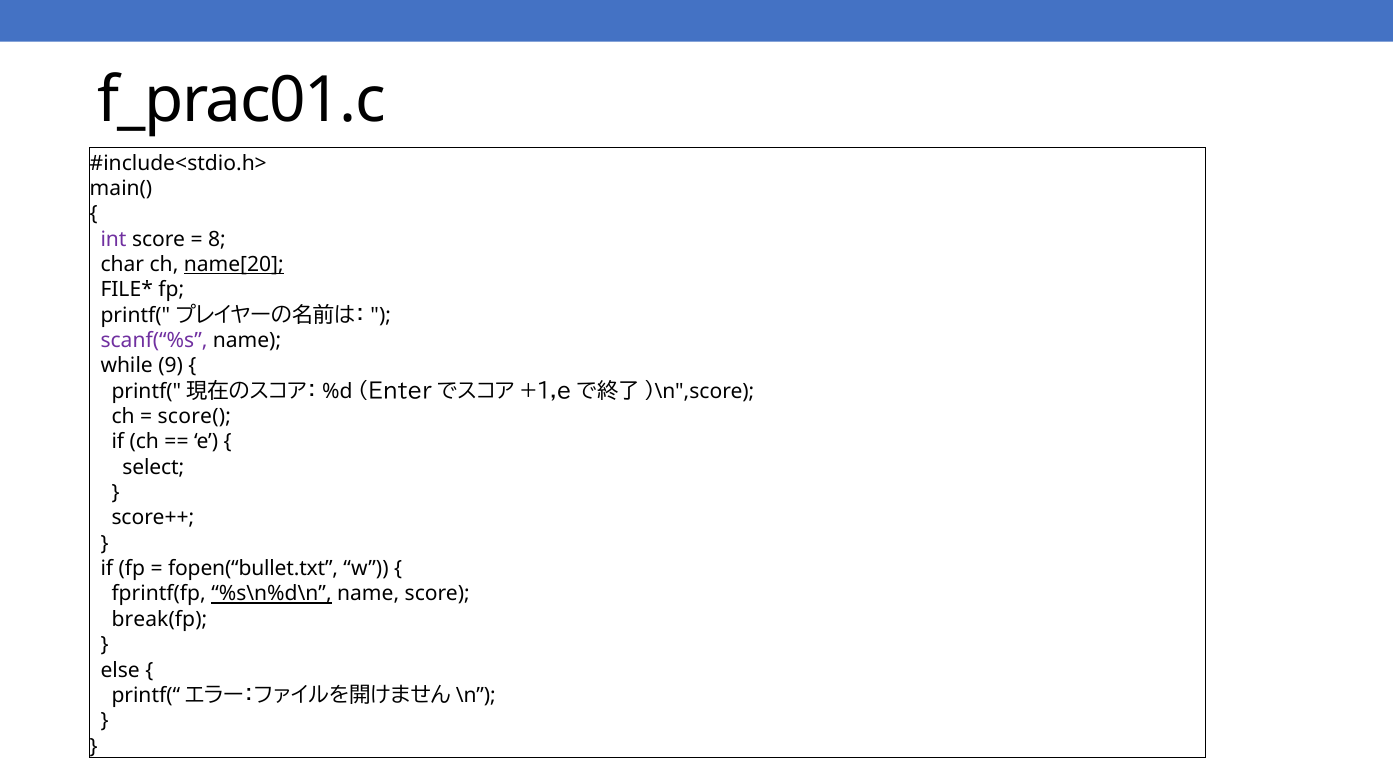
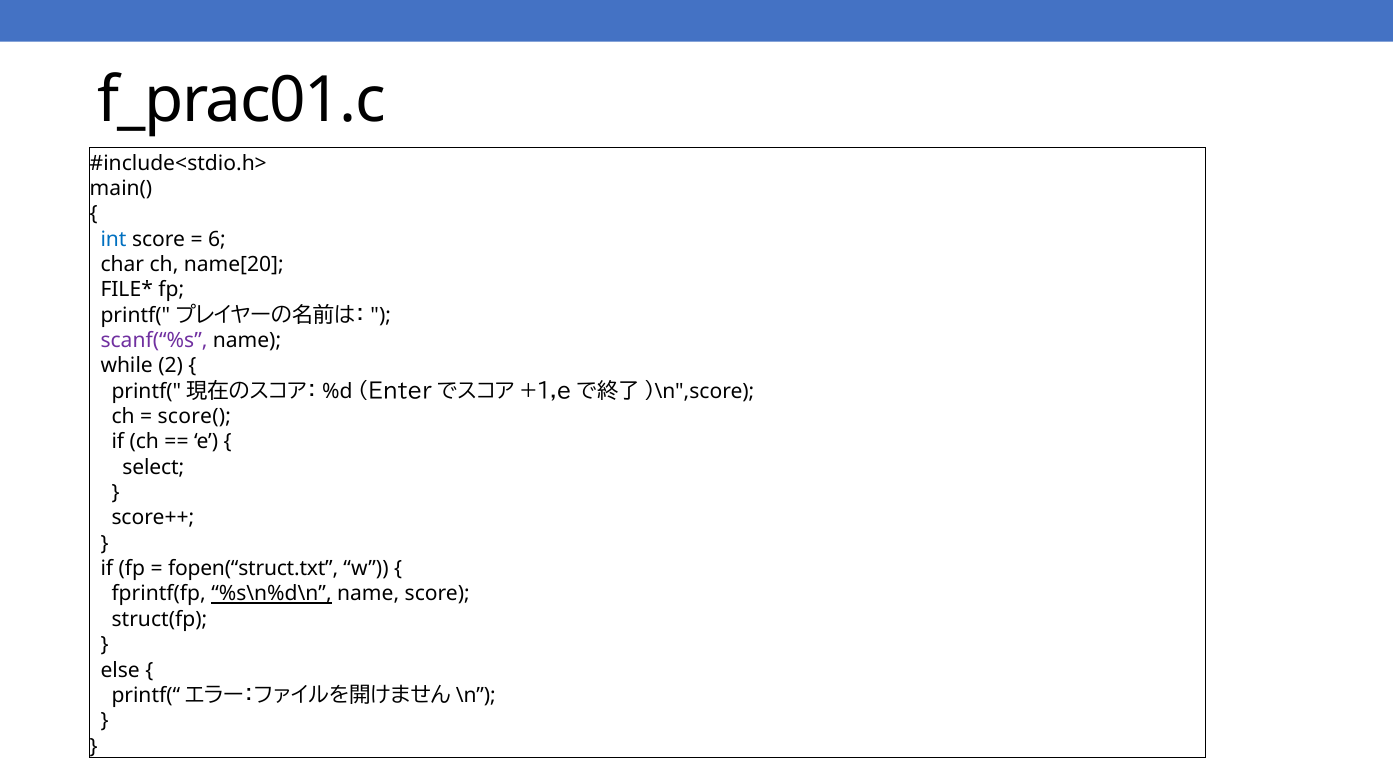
int colour: purple -> blue (114, 239)
8: 8 -> 6 (217, 239)
name[20 underline: present -> none (234, 264)
9: 9 -> 2 (171, 366)
fopen(“bullet.txt: fopen(“bullet.txt -> fopen(“struct.txt (253, 568)
break(fp: break(fp -> struct(fp (159, 619)
